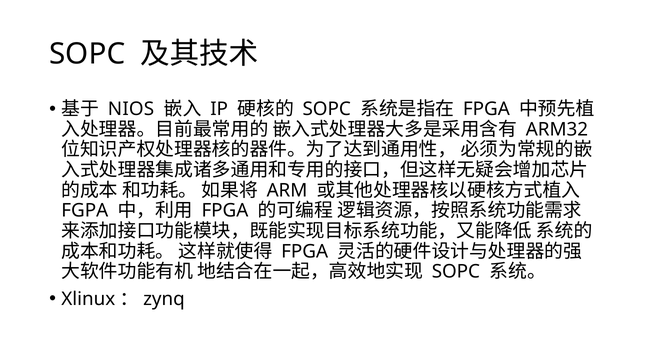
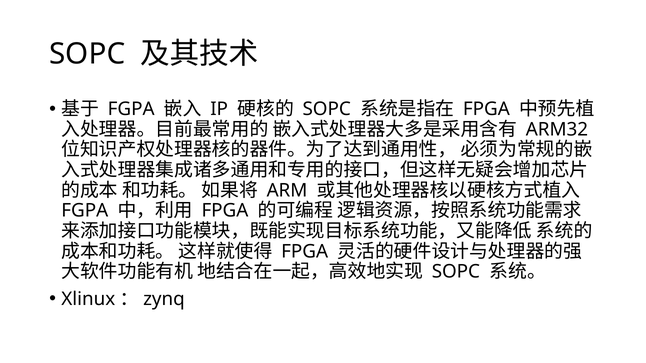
NIOS: NIOS -> FGPA (131, 109)
